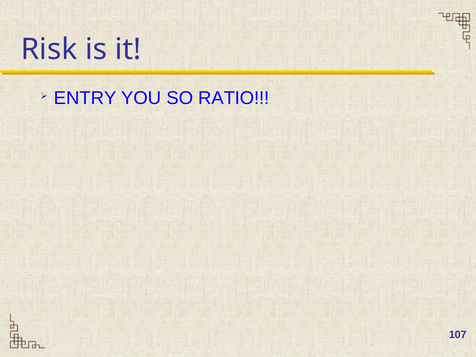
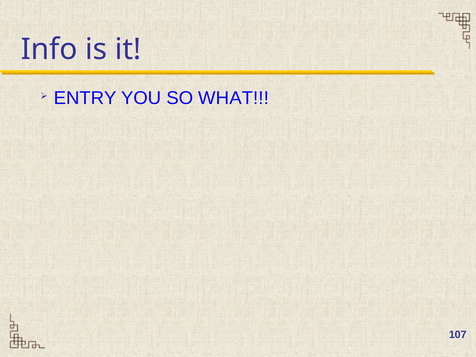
Risk: Risk -> Info (49, 49)
RATIO: RATIO -> WHAT (234, 98)
